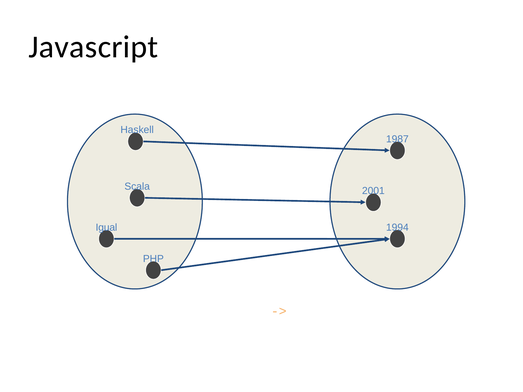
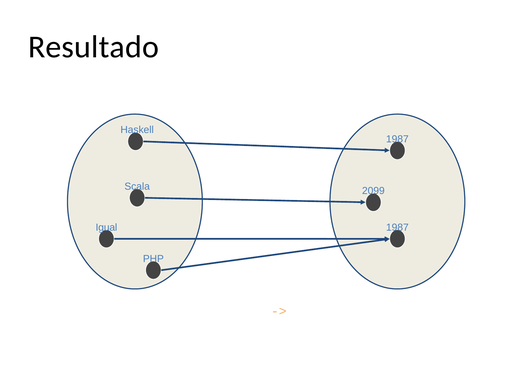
Javascript: Javascript -> Resultado (93, 47)
2001: 2001 -> 2099 (373, 191)
1994: 1994 -> 1987 (397, 227)
